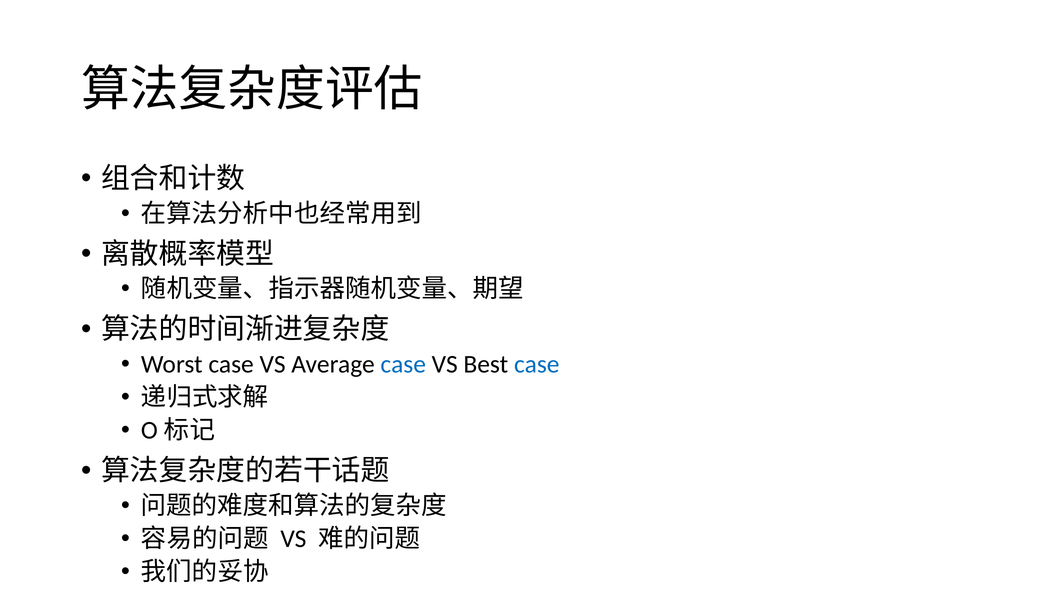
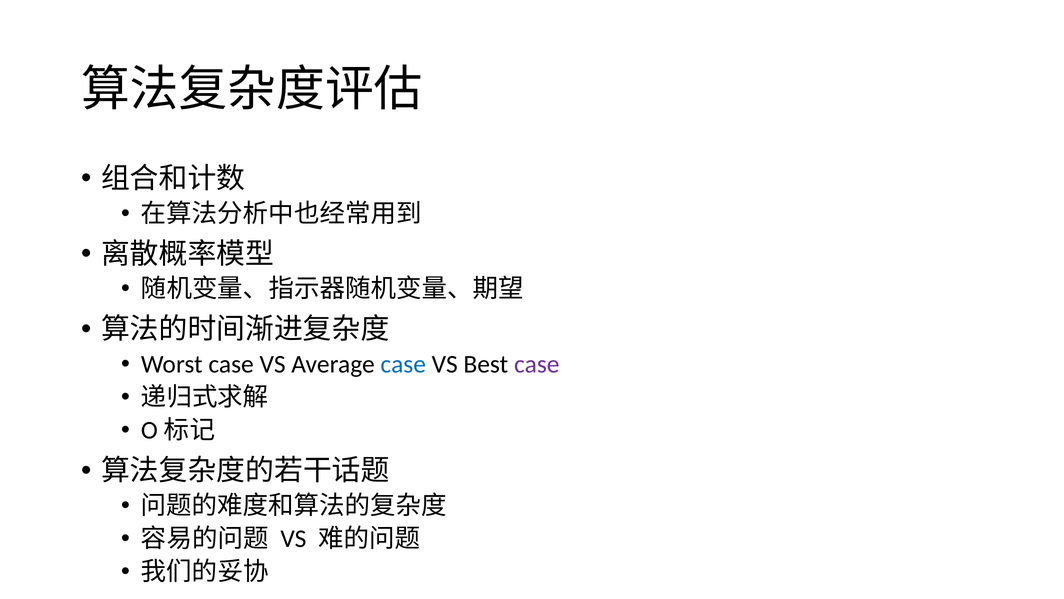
case colour: blue -> purple (537, 364)
